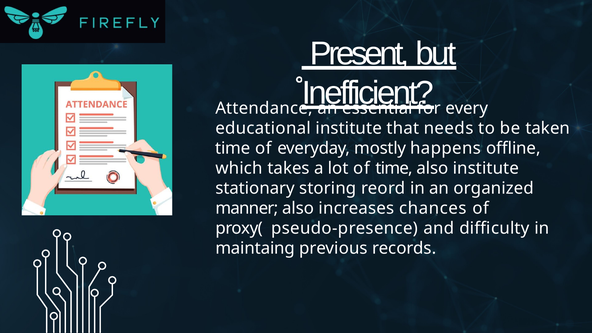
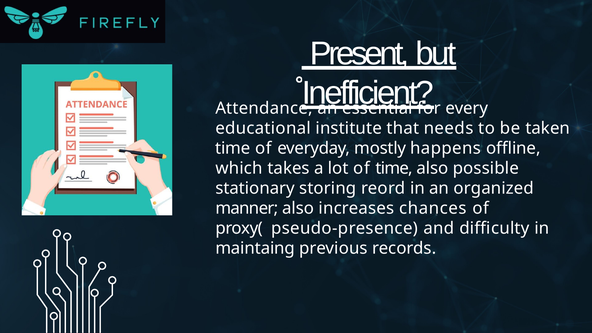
also institute: institute -> possible (486, 168)
